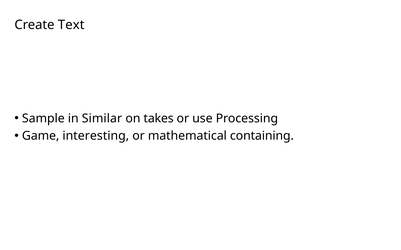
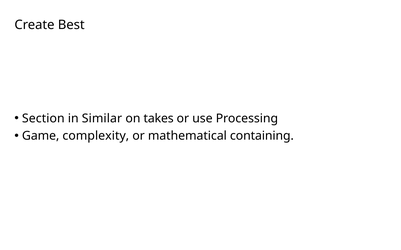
Text: Text -> Best (71, 25)
Sample: Sample -> Section (43, 119)
interesting: interesting -> complexity (96, 136)
